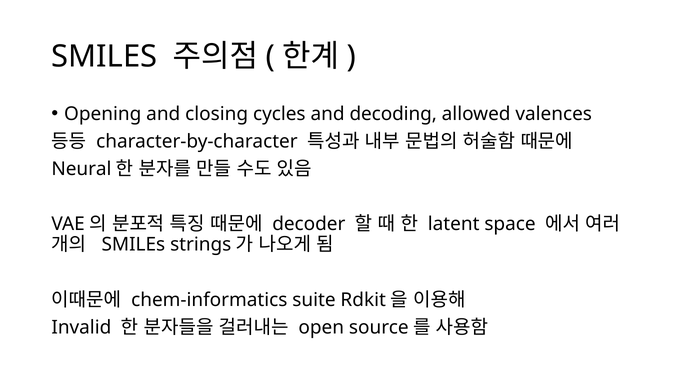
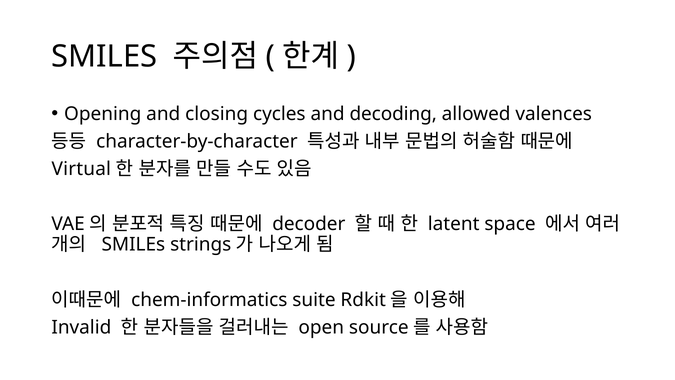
Neural: Neural -> Virtual (81, 169)
